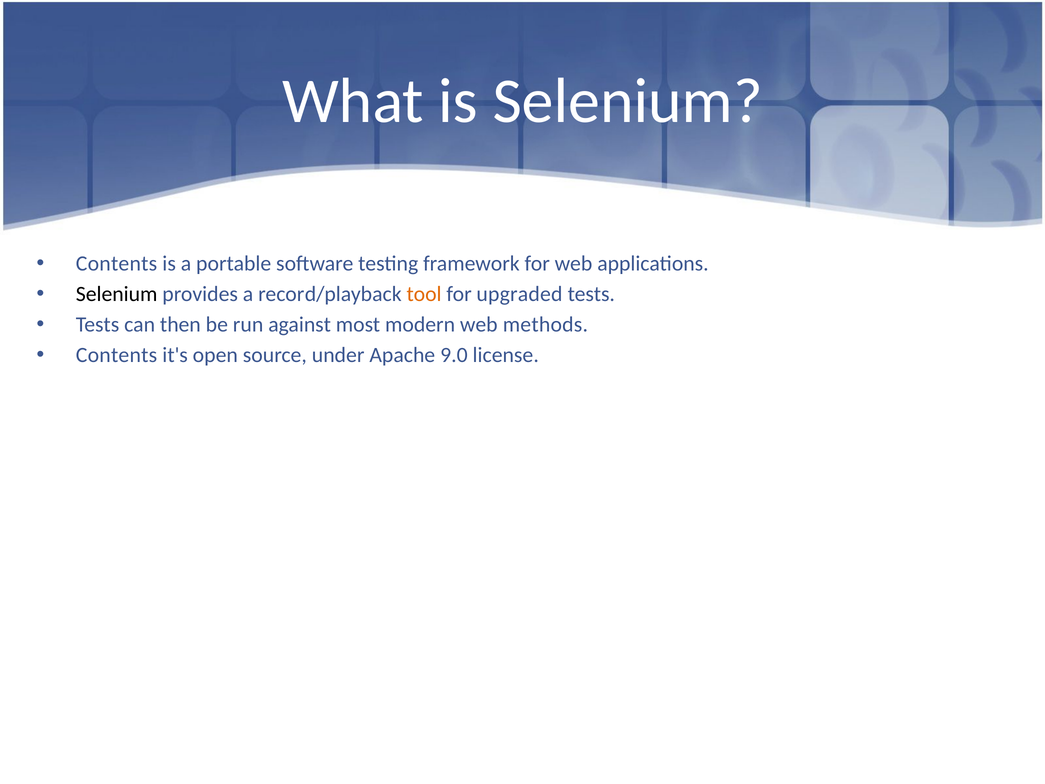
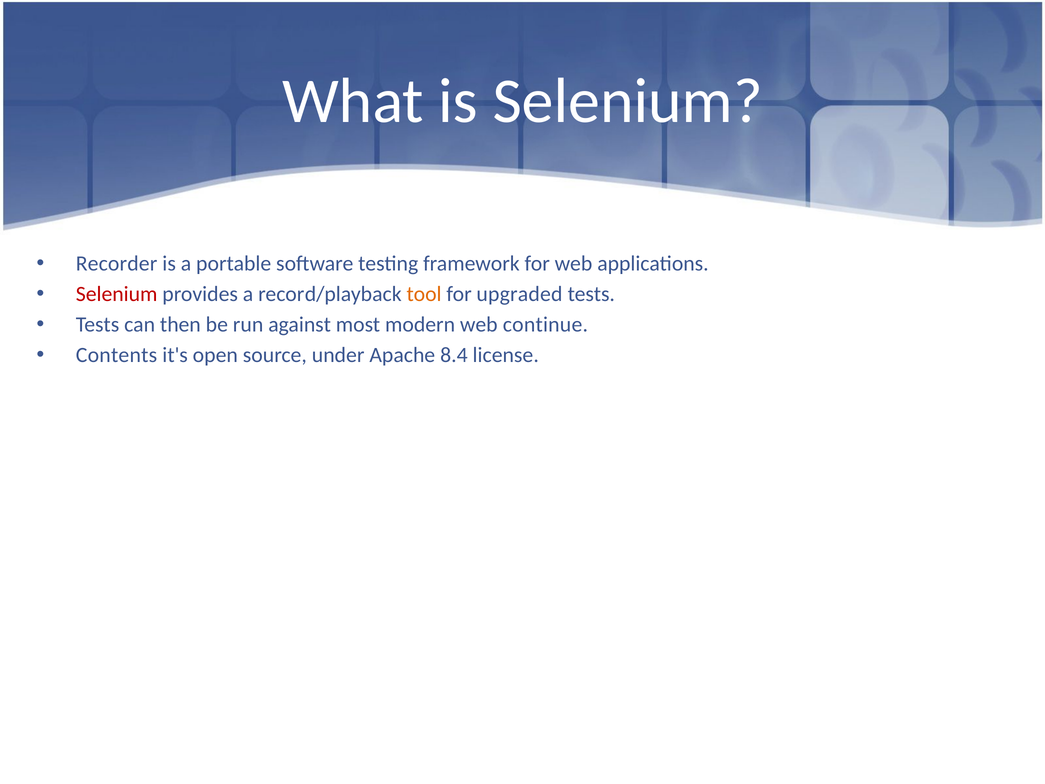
Contents: Contents -> Recorder (117, 264)
Selenium colour: black -> red (117, 294)
methods: methods -> continue (545, 325)
9.0: 9.0 -> 8.4 (454, 355)
